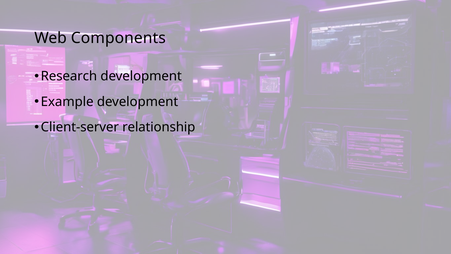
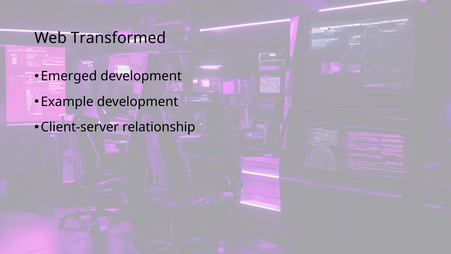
Components: Components -> Transformed (118, 38)
Research: Research -> Emerged (69, 76)
